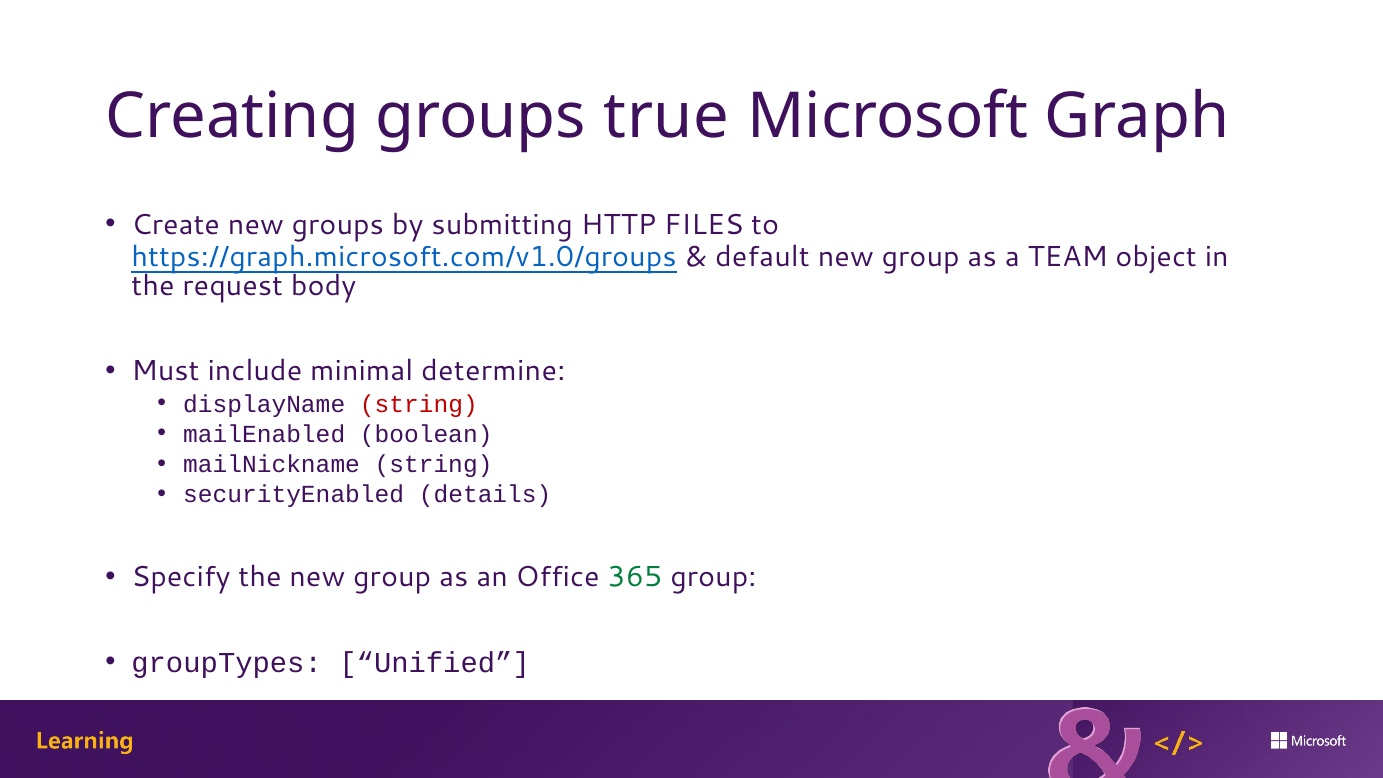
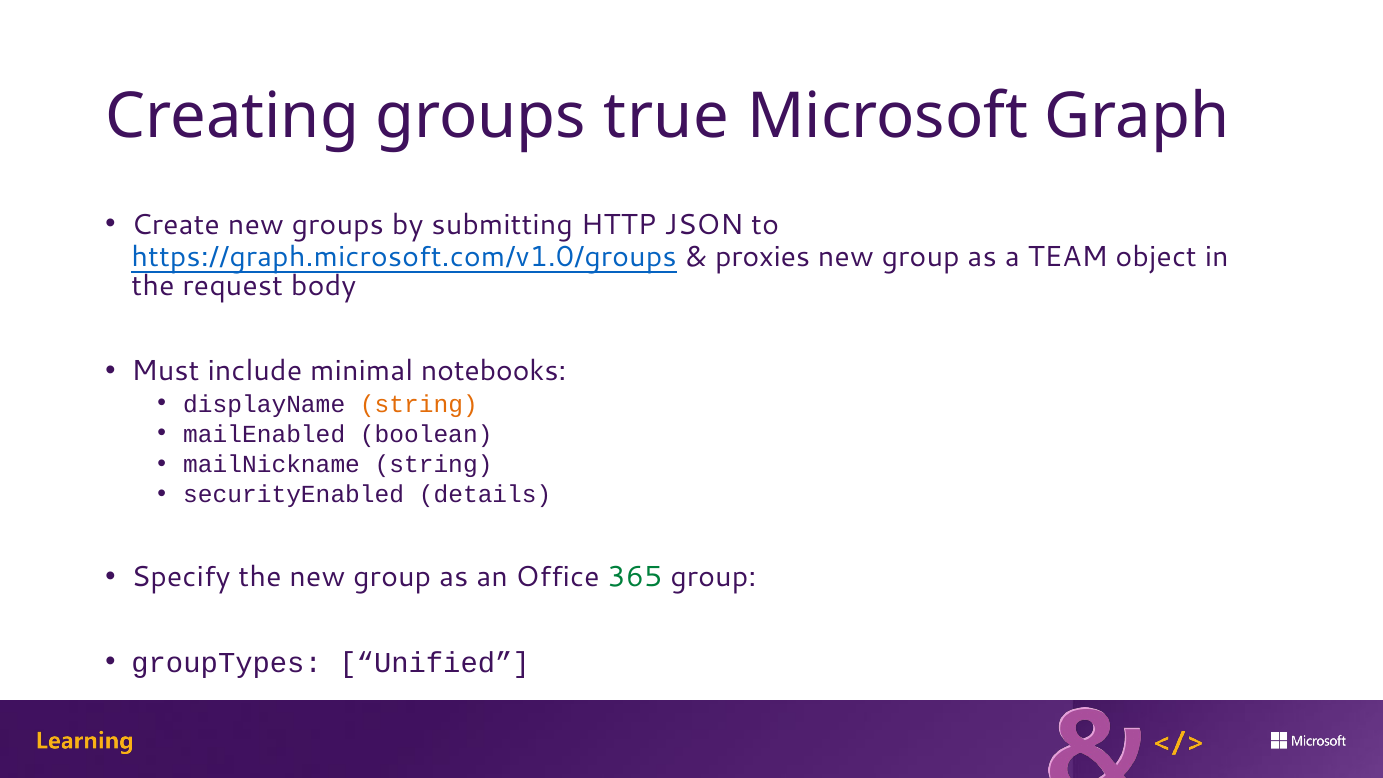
FILES: FILES -> JSON (704, 225)
default: default -> proxies (763, 257)
determine: determine -> notebooks (494, 371)
string colour: red -> orange (419, 404)
